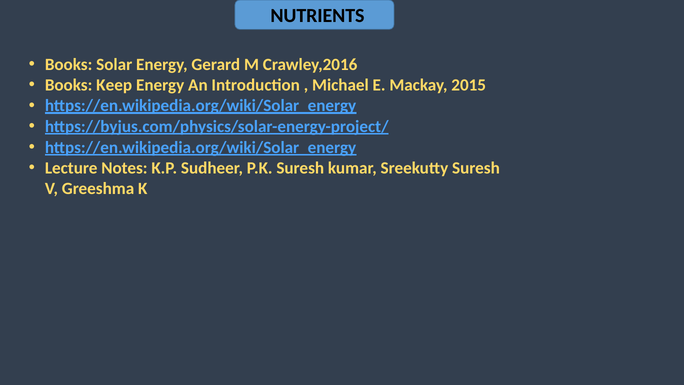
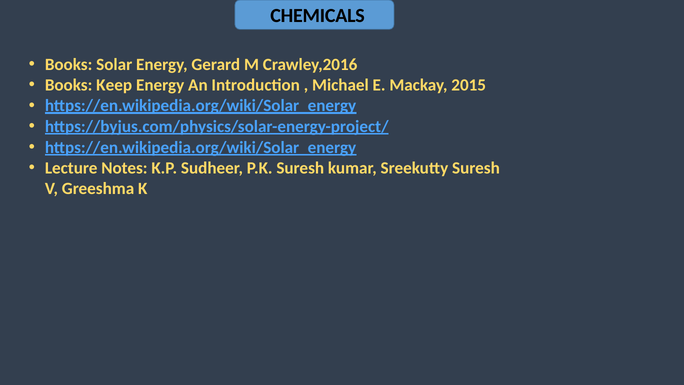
NUTRIENTS: NUTRIENTS -> CHEMICALS (318, 16)
